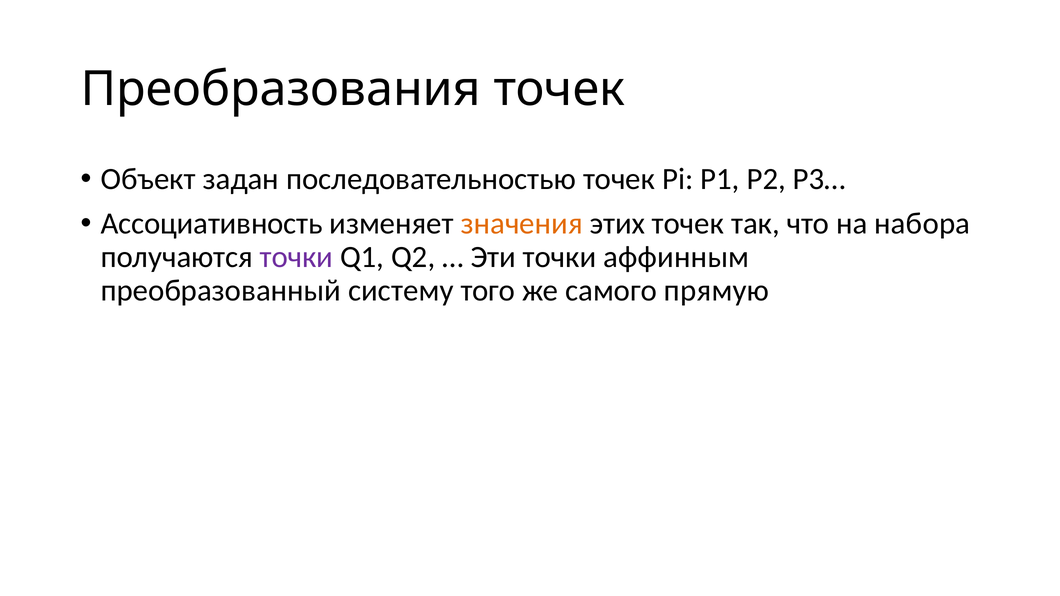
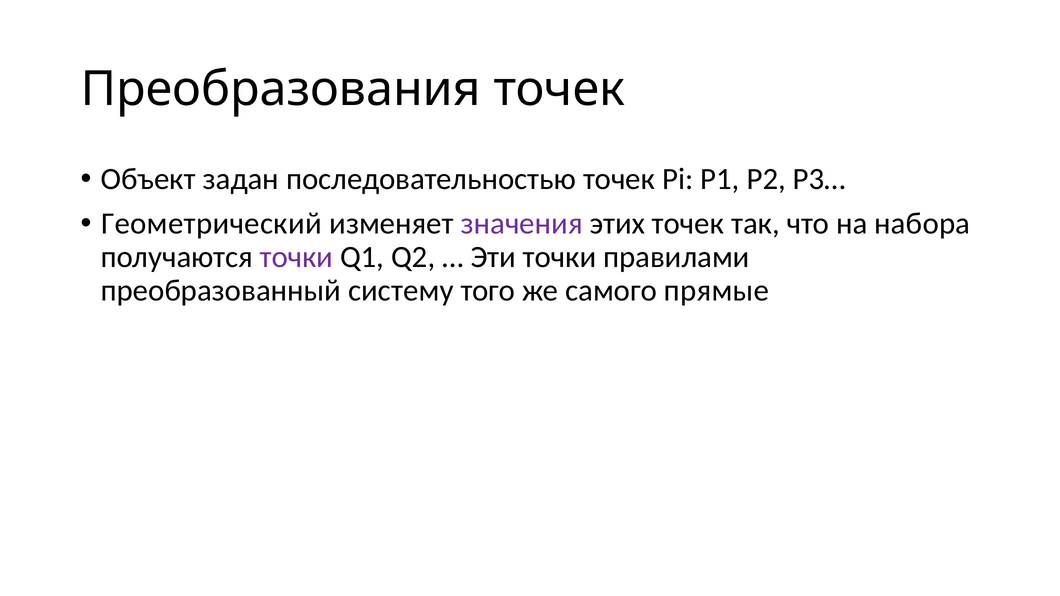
Ассоциативность: Ассоциативность -> Геометрический (211, 224)
значения colour: orange -> purple (522, 224)
аффинным: аффинным -> правилами (676, 257)
прямую: прямую -> прямые (717, 290)
